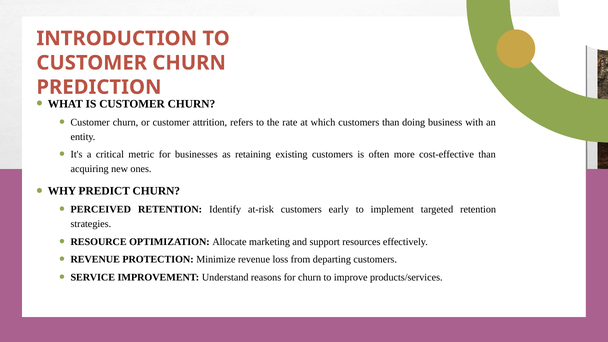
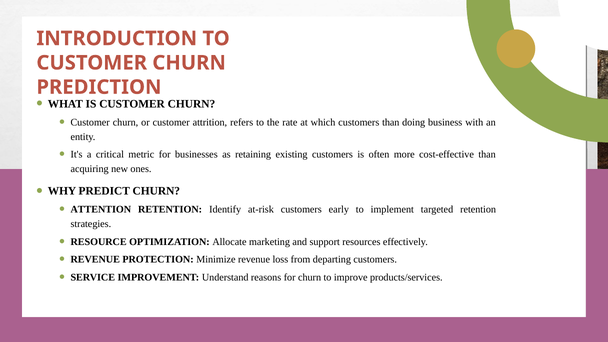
PERCEIVED: PERCEIVED -> ATTENTION (101, 210)
